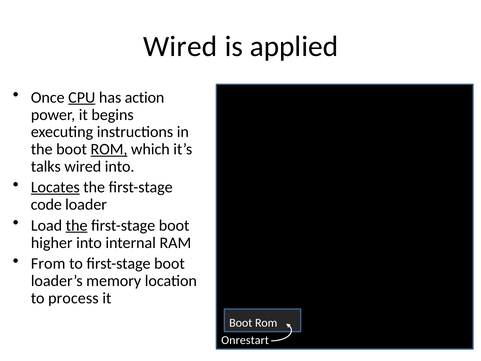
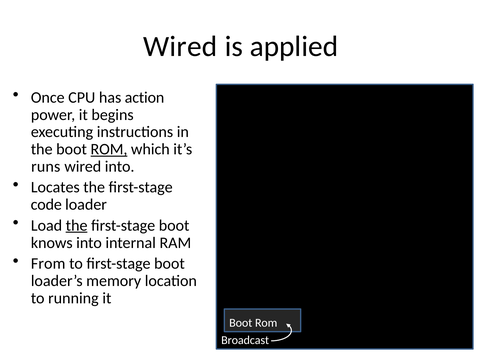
CPU underline: present -> none (82, 97)
talks: talks -> runs (46, 167)
Locates underline: present -> none (55, 187)
higher: higher -> knows (52, 243)
process: process -> running (73, 298)
Onrestart: Onrestart -> Broadcast (245, 340)
